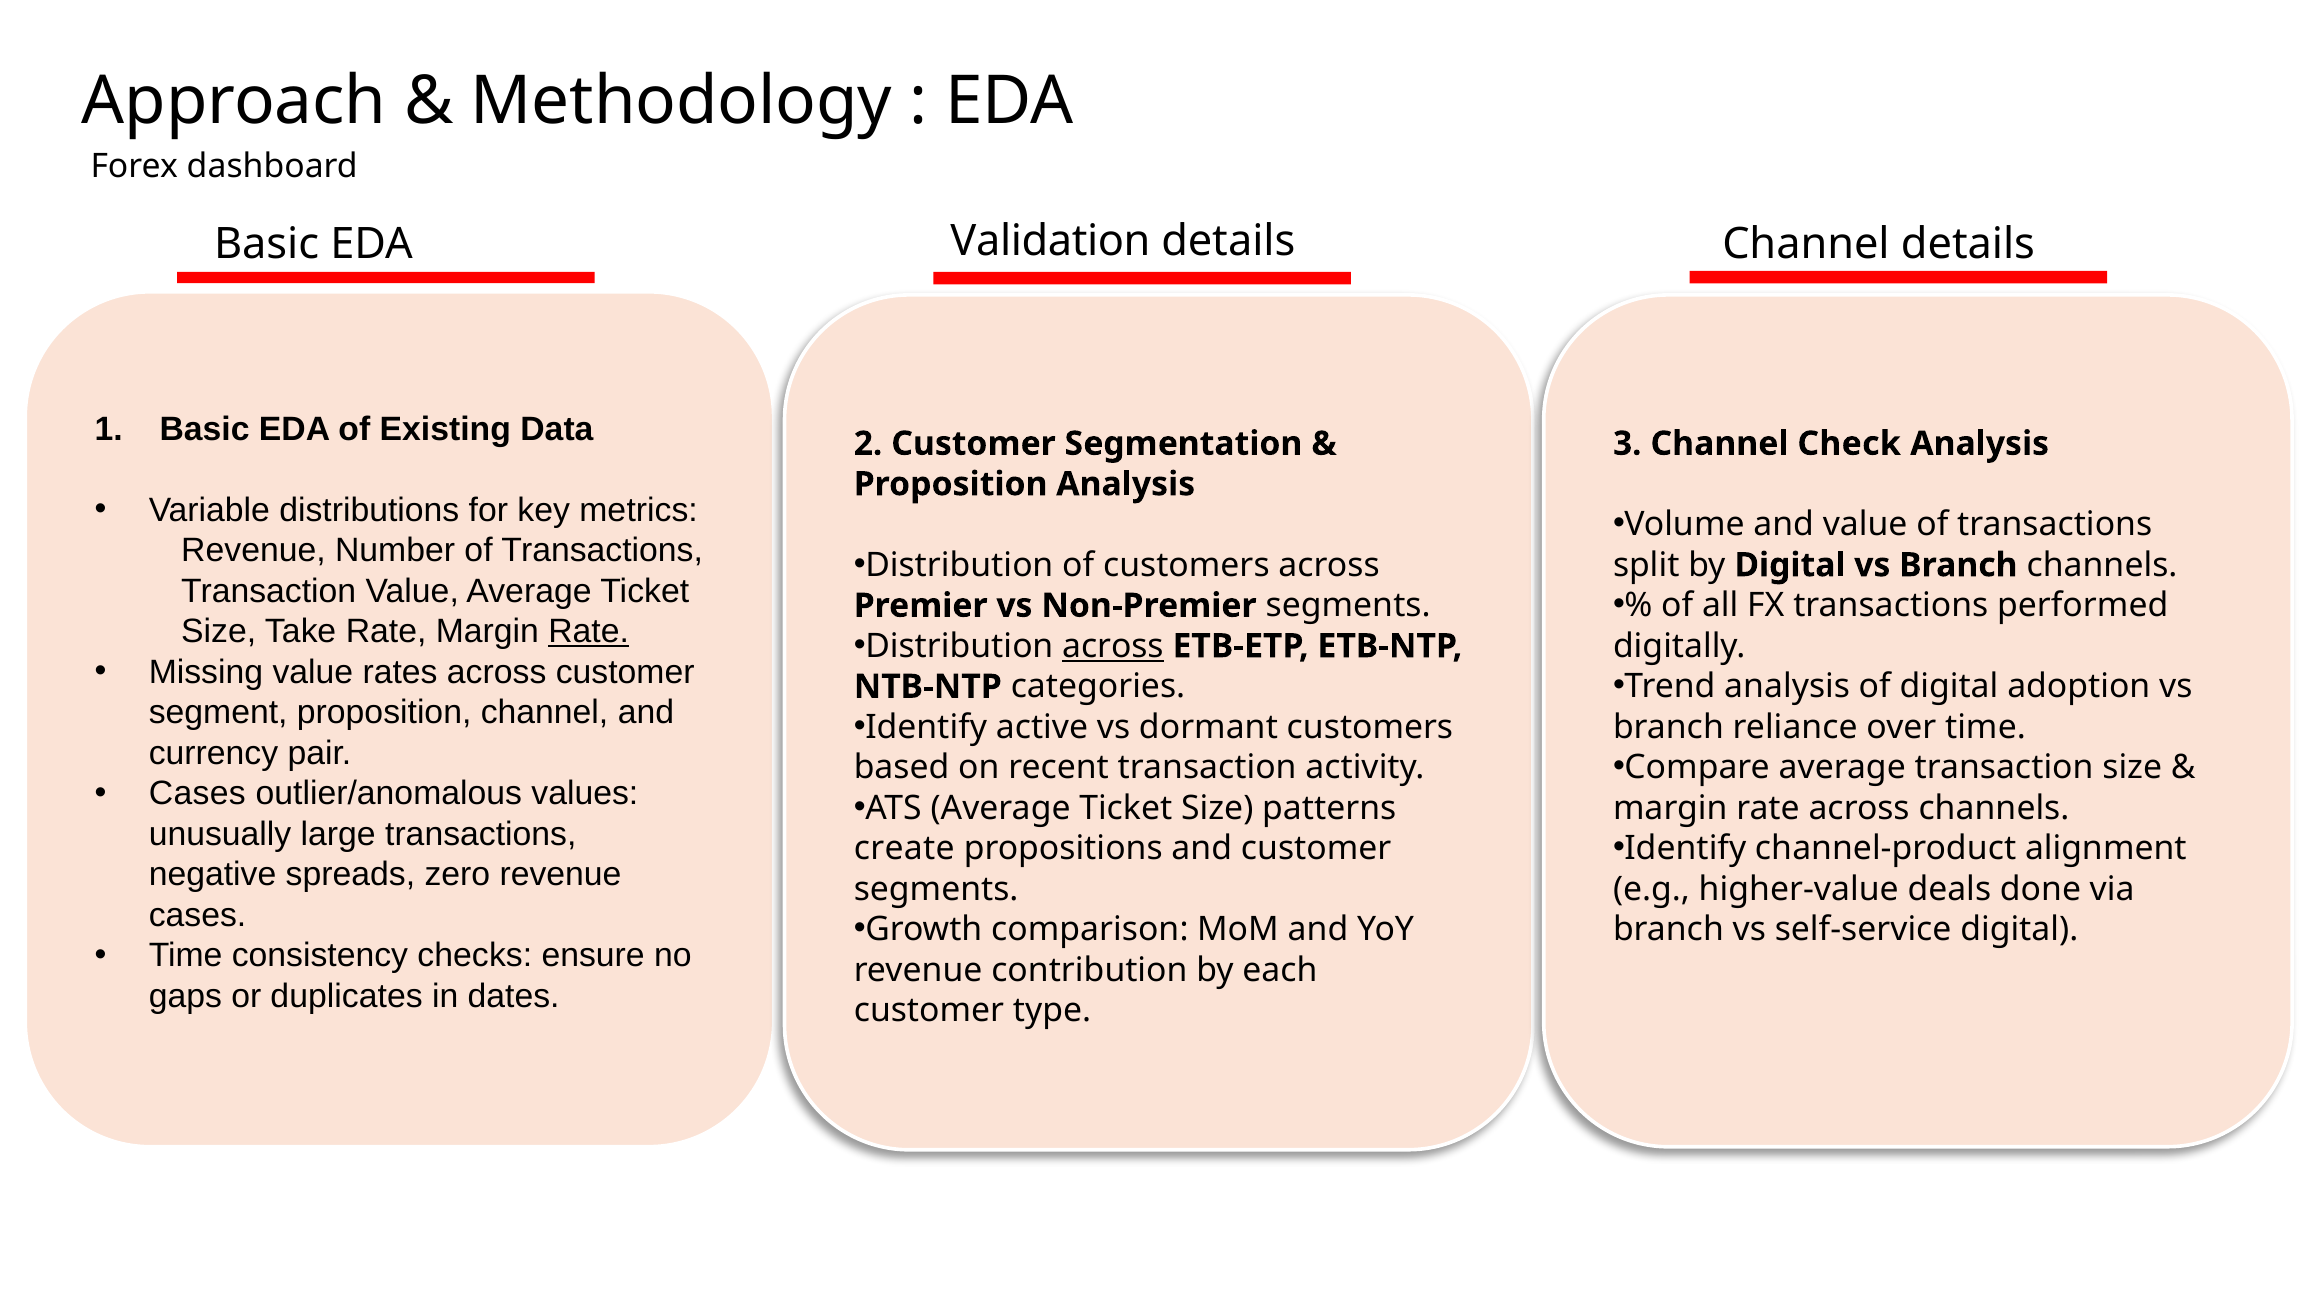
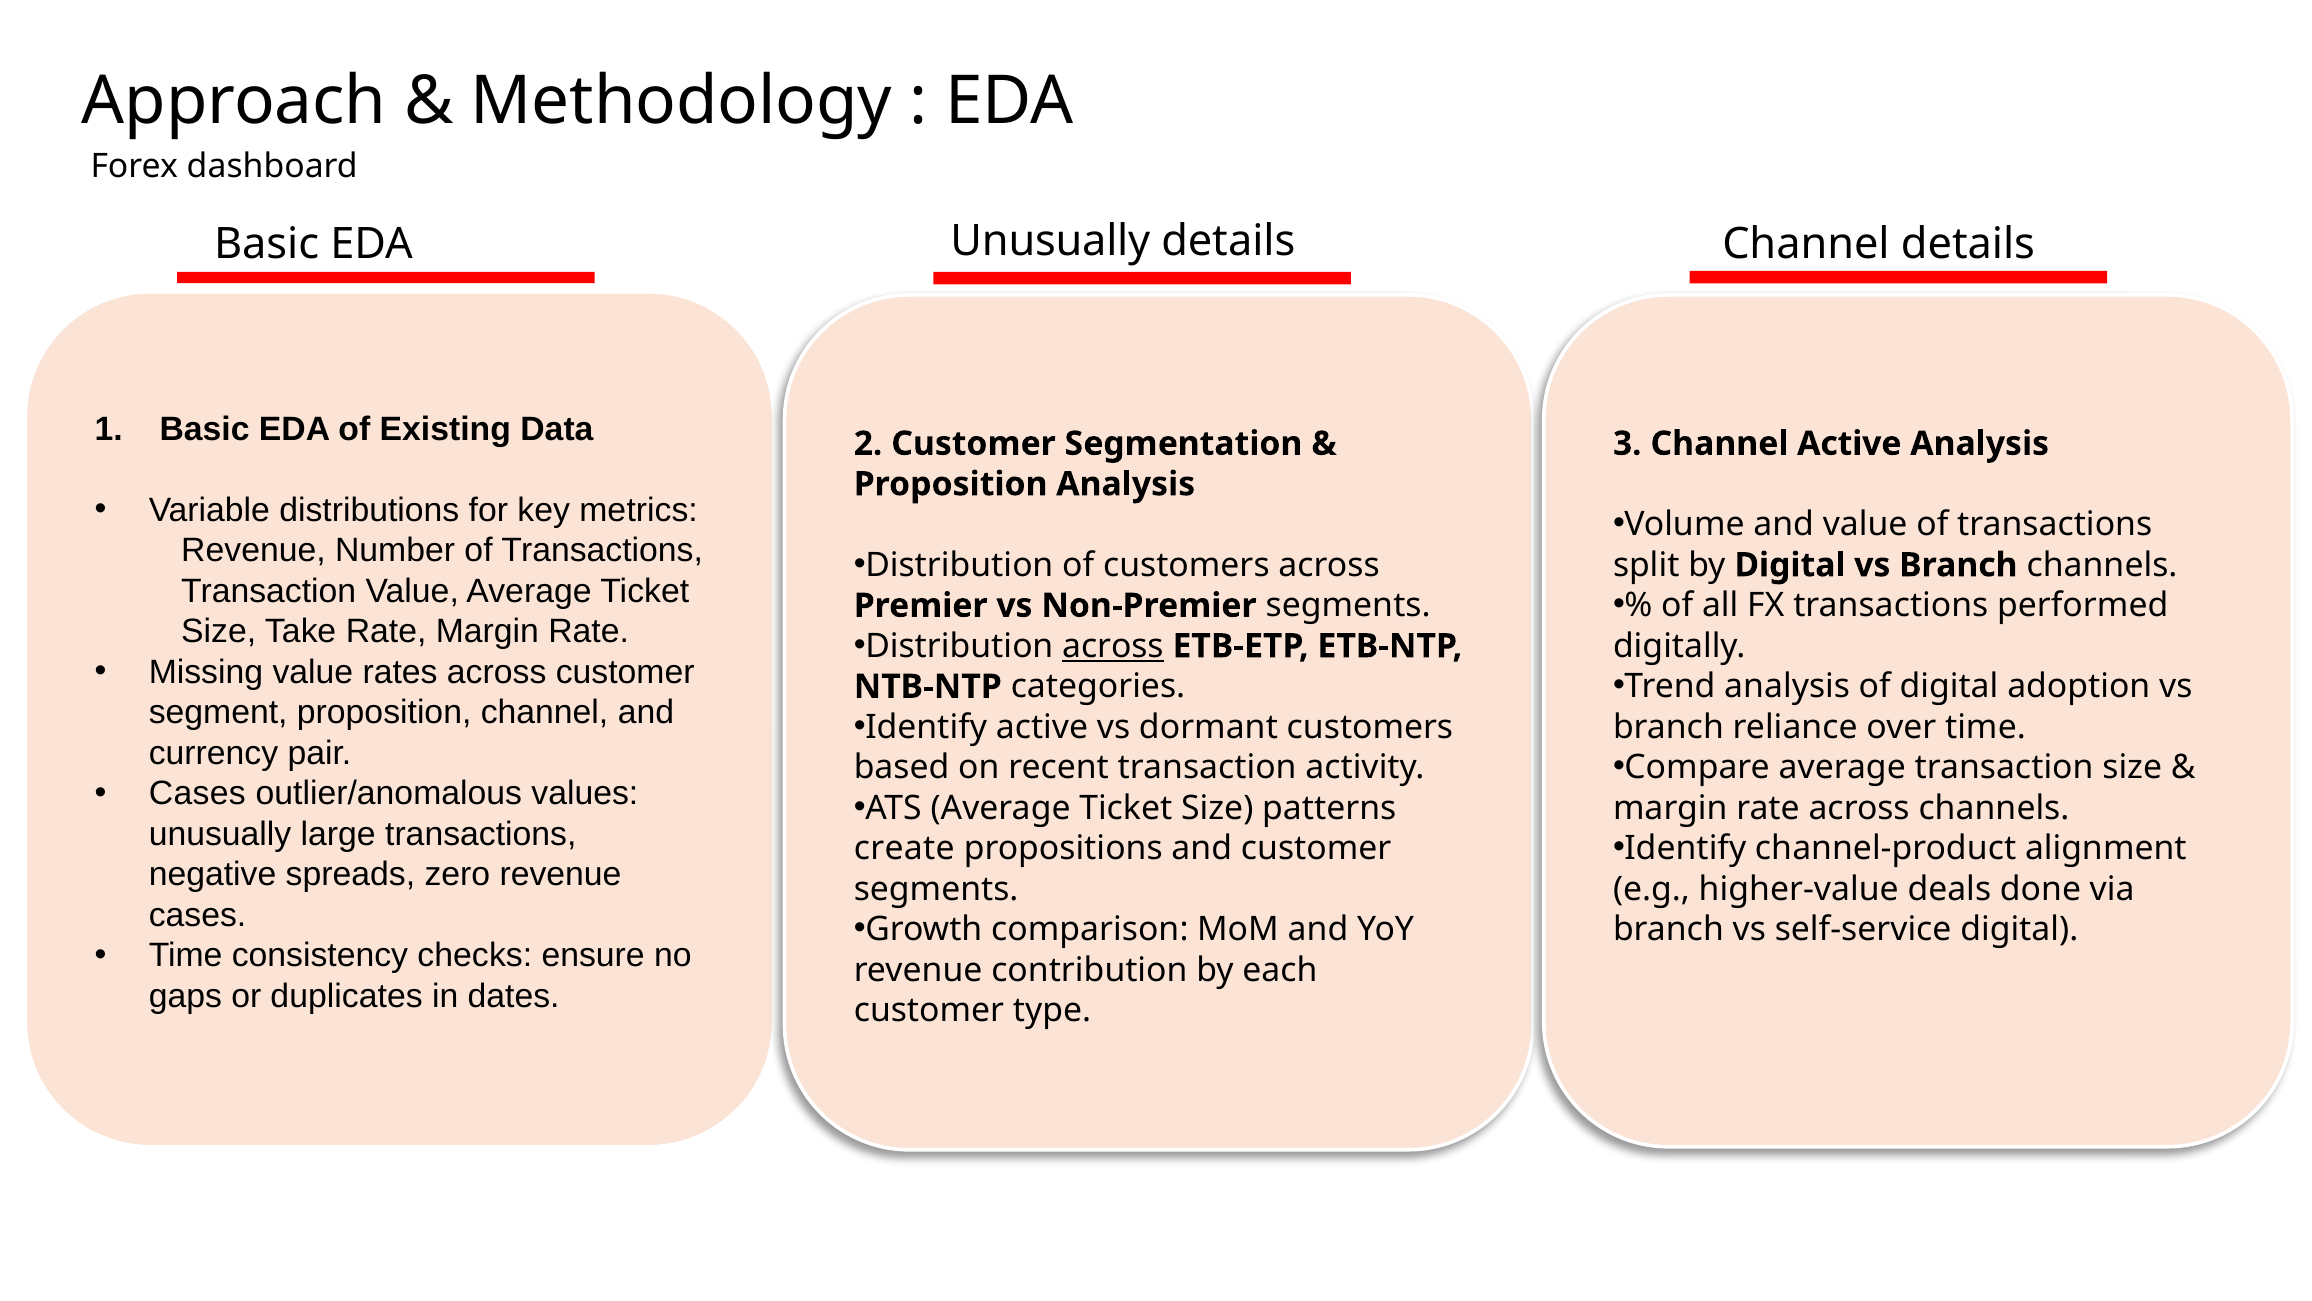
Validation: Validation -> Unusually (1050, 241)
Channel Check: Check -> Active (1849, 443)
Rate underline: present -> none (589, 632)
